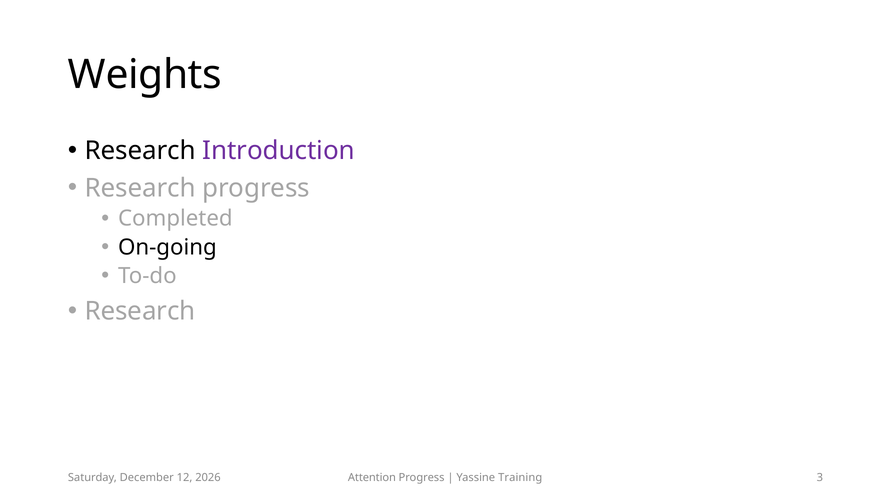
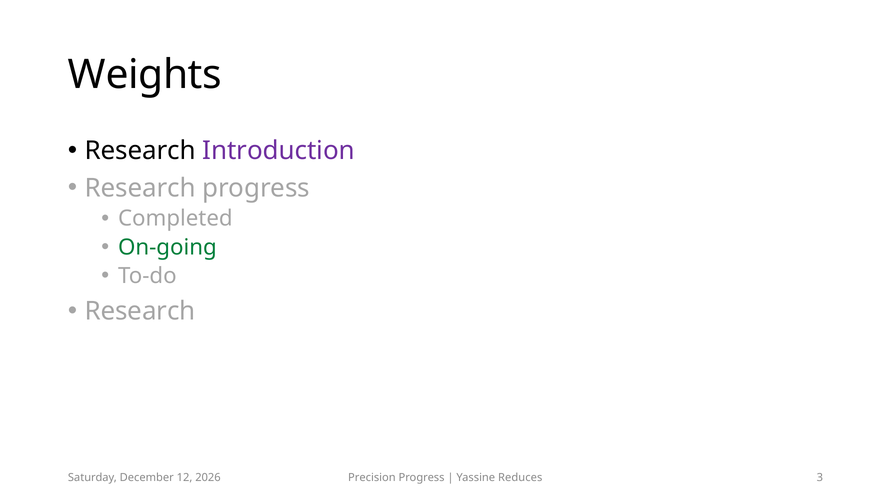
On-going colour: black -> green (167, 247)
Attention: Attention -> Precision (372, 478)
Training: Training -> Reduces (520, 478)
